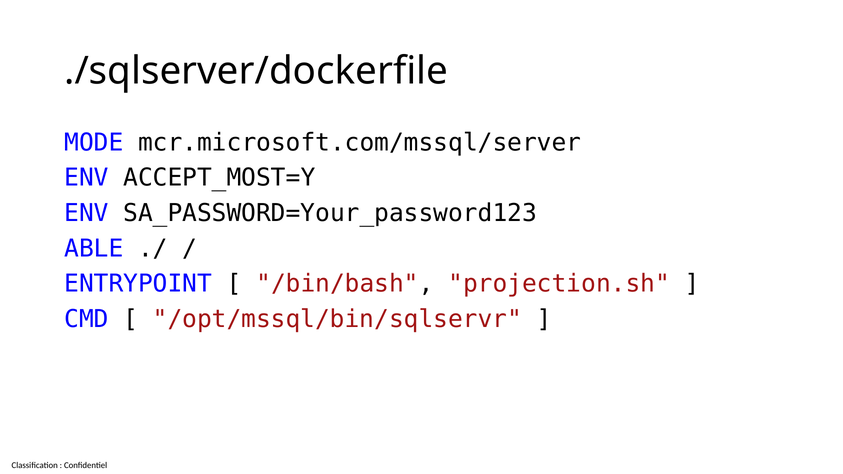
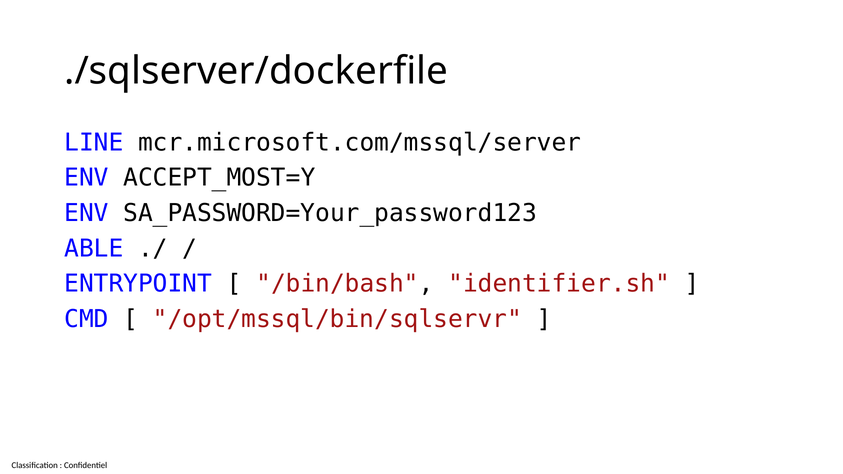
MODE: MODE -> LINE (94, 143)
projection.sh: projection.sh -> identifier.sh (559, 284)
